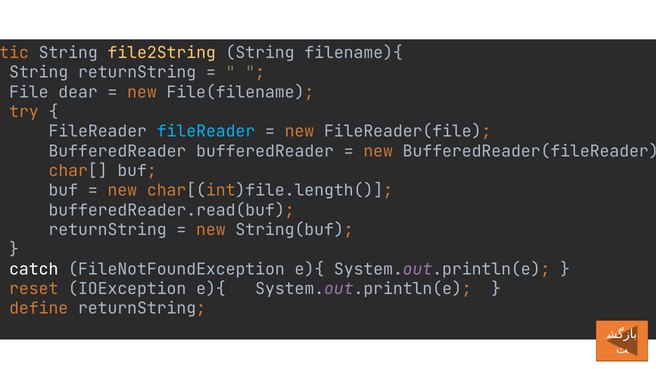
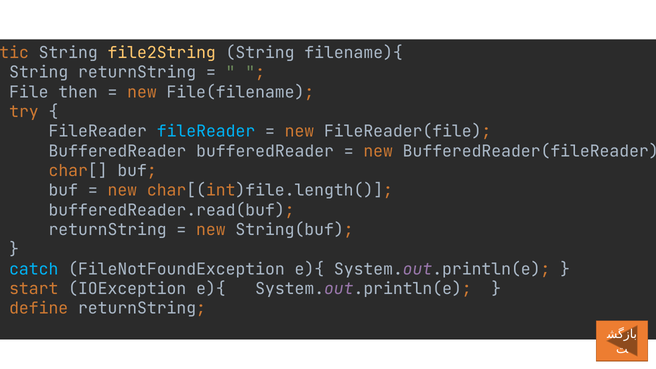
dear: dear -> then (78, 92)
catch colour: white -> light blue (34, 269)
reset: reset -> start (34, 289)
